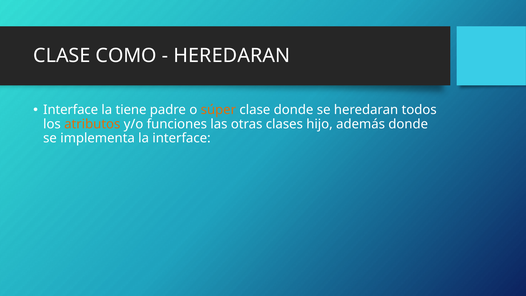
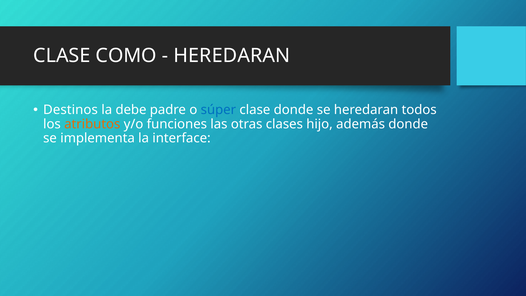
Interface: Interface -> Destinos (71, 110)
tiene: tiene -> debe (131, 110)
súper colour: orange -> blue (218, 110)
